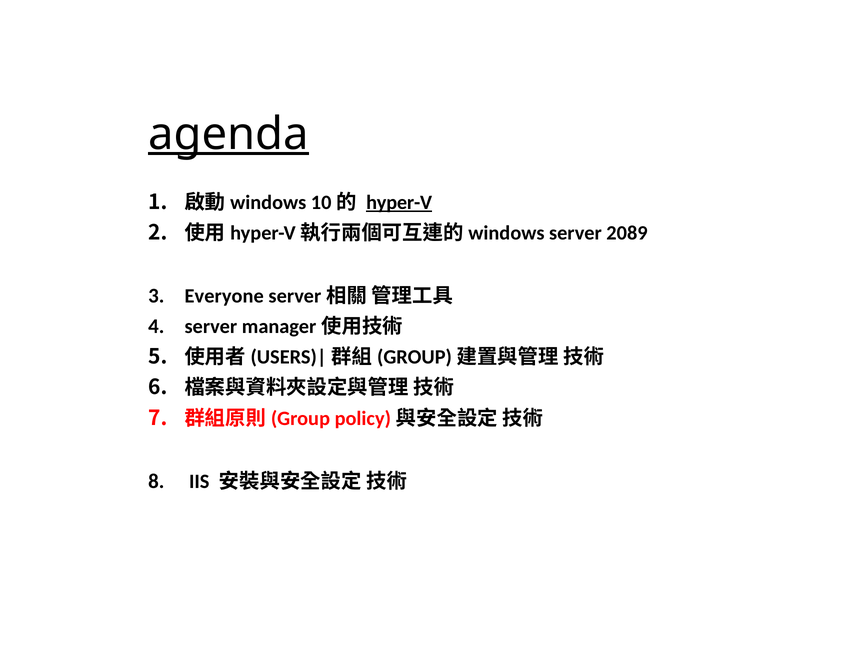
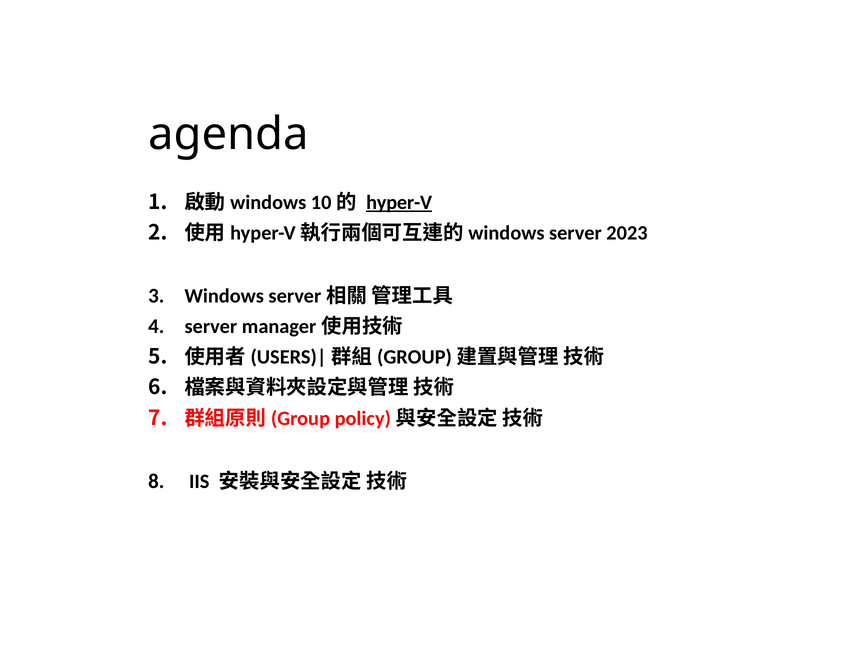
agenda underline: present -> none (228, 134)
2089: 2089 -> 2023 (627, 233)
Everyone: Everyone -> Windows (224, 296)
